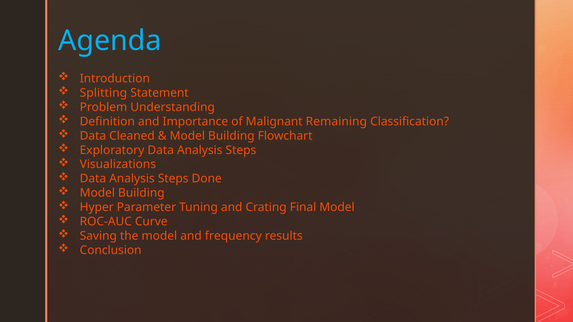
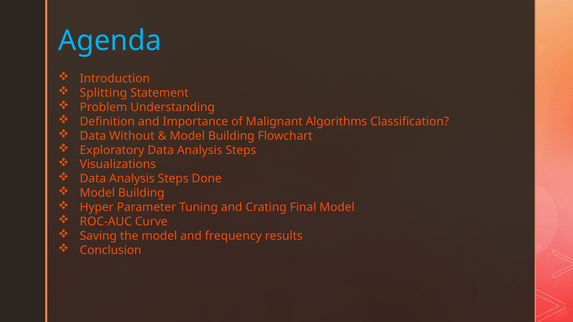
Remaining: Remaining -> Algorithms (336, 122)
Cleaned: Cleaned -> Without (132, 136)
